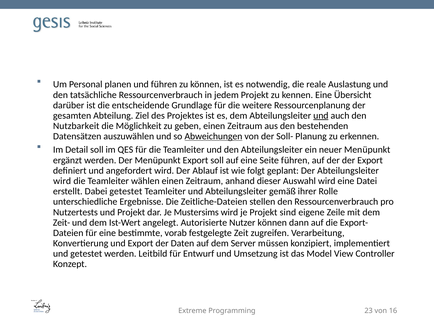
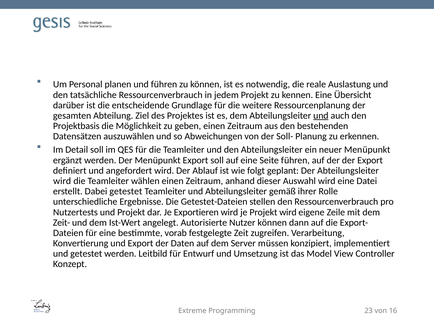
Nutzbarkeit: Nutzbarkeit -> Projektbasis (76, 126)
Abweichungen underline: present -> none (213, 137)
Zeitliche-Dateien: Zeitliche-Dateien -> Getestet-Dateien (214, 202)
Mustersims: Mustersims -> Exportieren (196, 212)
Projekt sind: sind -> wird (288, 212)
